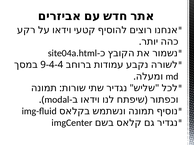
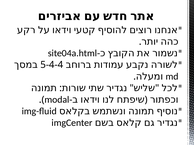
9-4-4: 9-4-4 -> 5-4-4 (52, 65)
